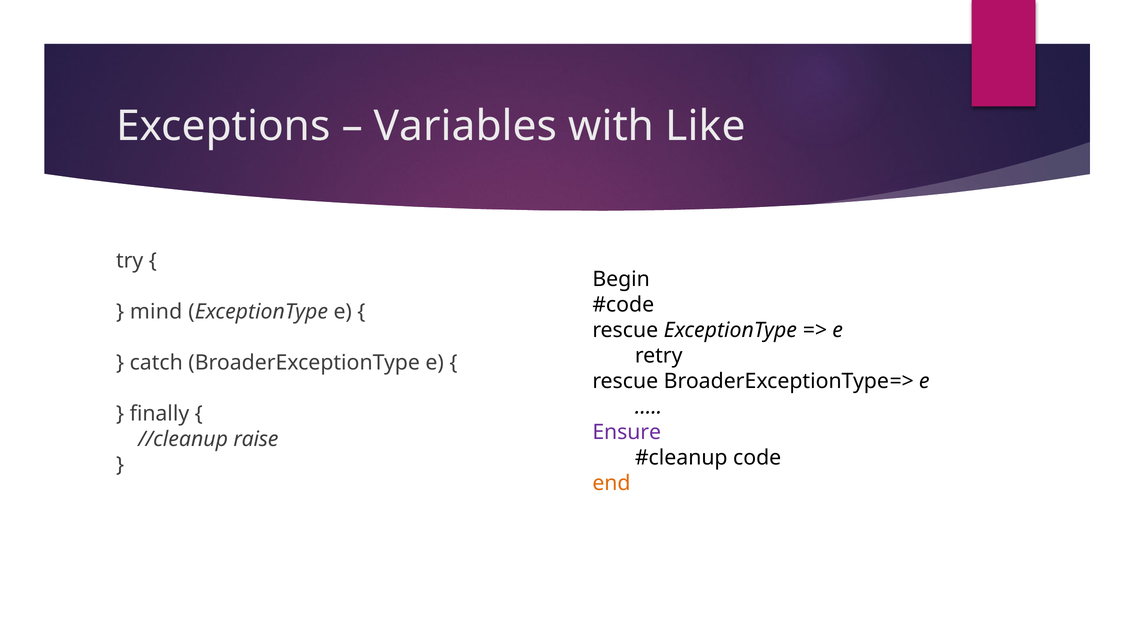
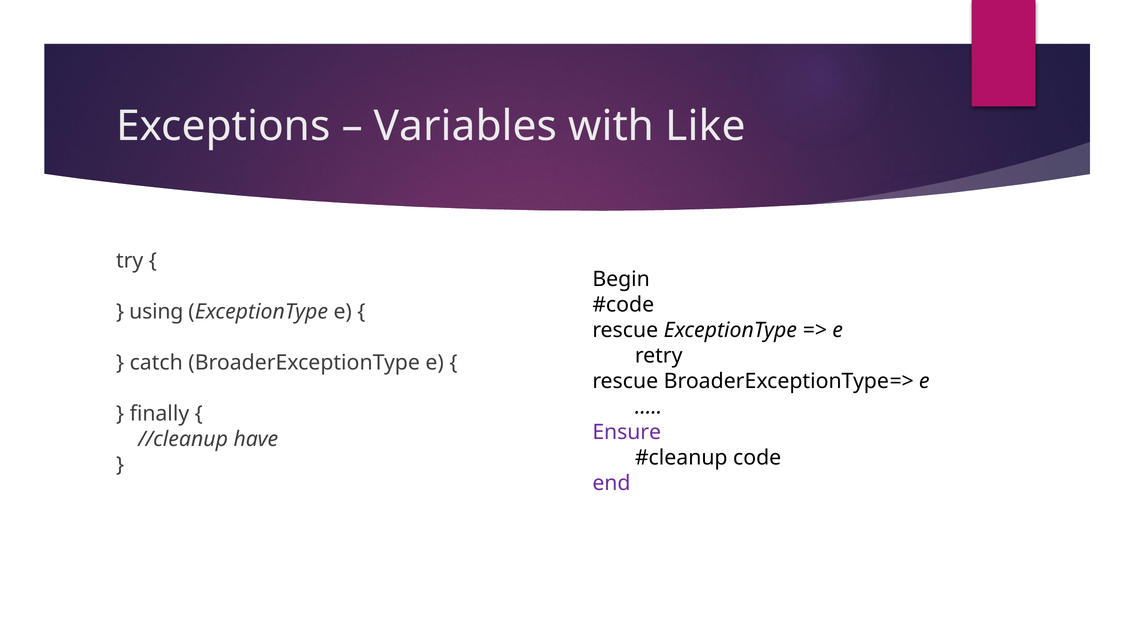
mind: mind -> using (156, 312)
raise: raise -> have (256, 440)
end colour: orange -> purple (611, 483)
